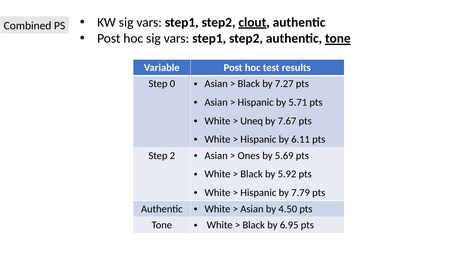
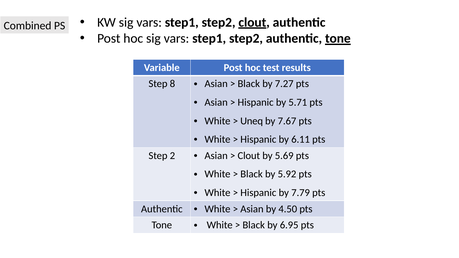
0: 0 -> 8 (172, 84)
Ones: Ones -> Clout (249, 156)
